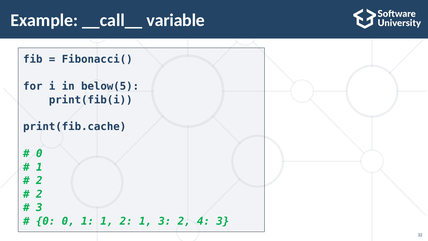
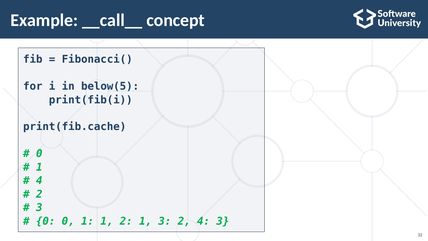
variable: variable -> concept (176, 20)
2: 2 -> 4 (39, 181)
